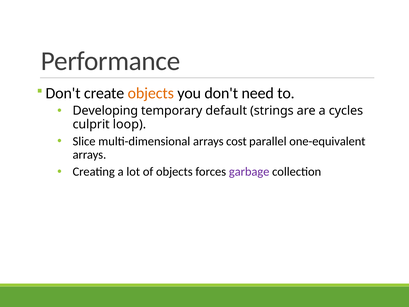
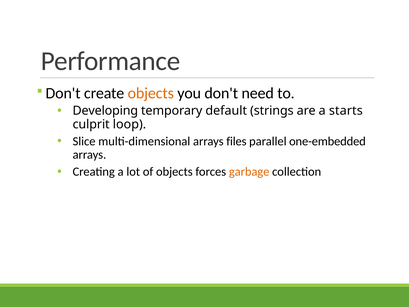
cycles: cycles -> starts (346, 111)
cost: cost -> files (236, 141)
one-equivalent: one-equivalent -> one-embedded (327, 141)
garbage colour: purple -> orange (249, 172)
